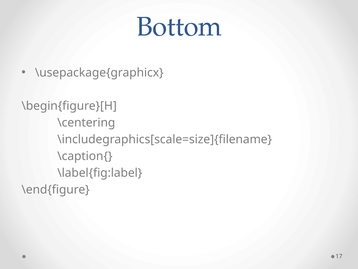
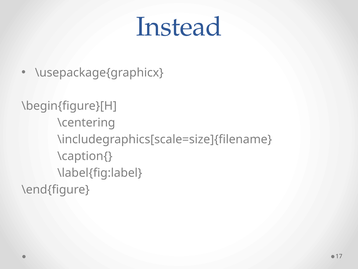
Bottom: Bottom -> Instead (179, 27)
